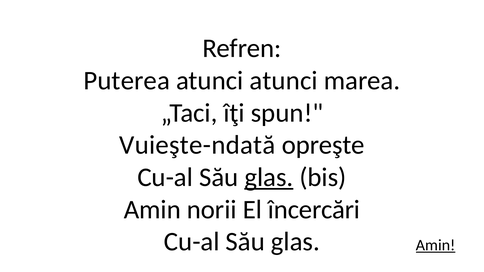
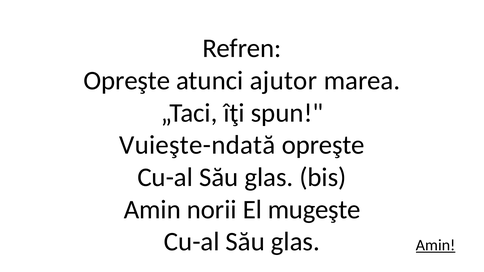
Puterea: Puterea -> Opreşte (127, 81)
atunci atunci: atunci -> ajutor (283, 81)
glas underline: present -> none (269, 178)
încercări: încercări -> mugeşte (314, 210)
